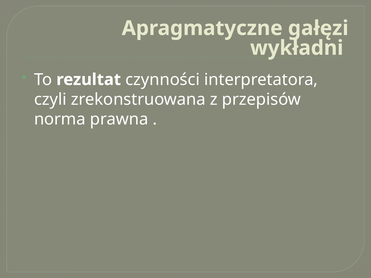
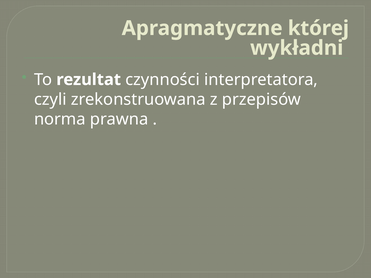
gałęzi: gałęzi -> której (318, 28)
